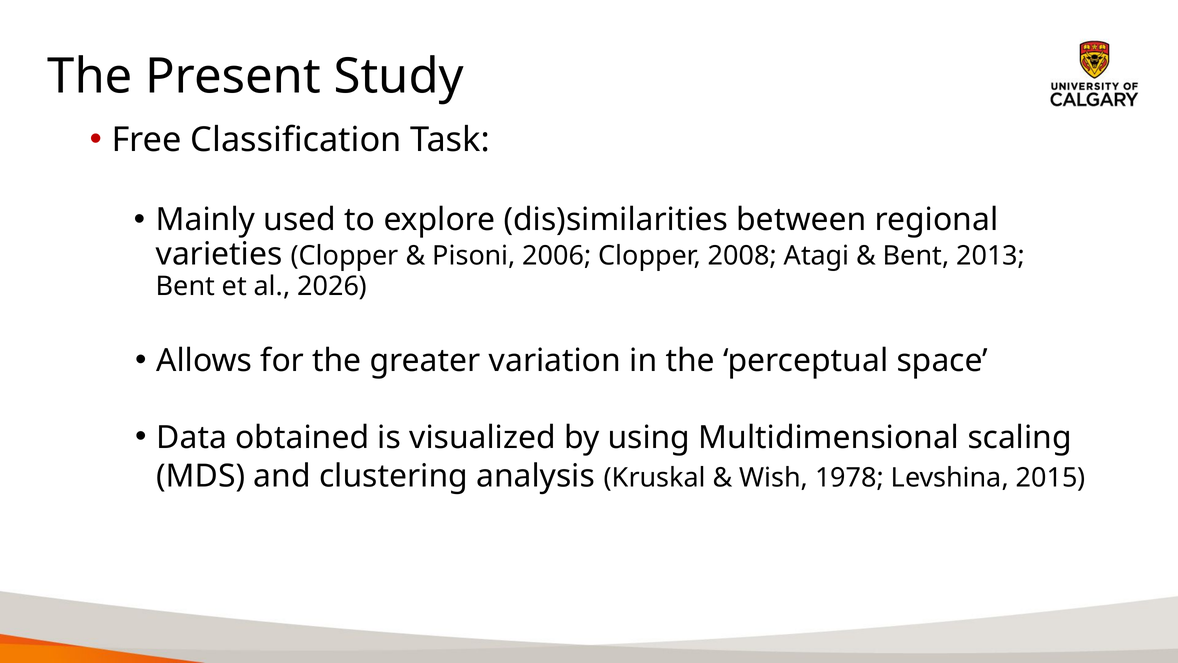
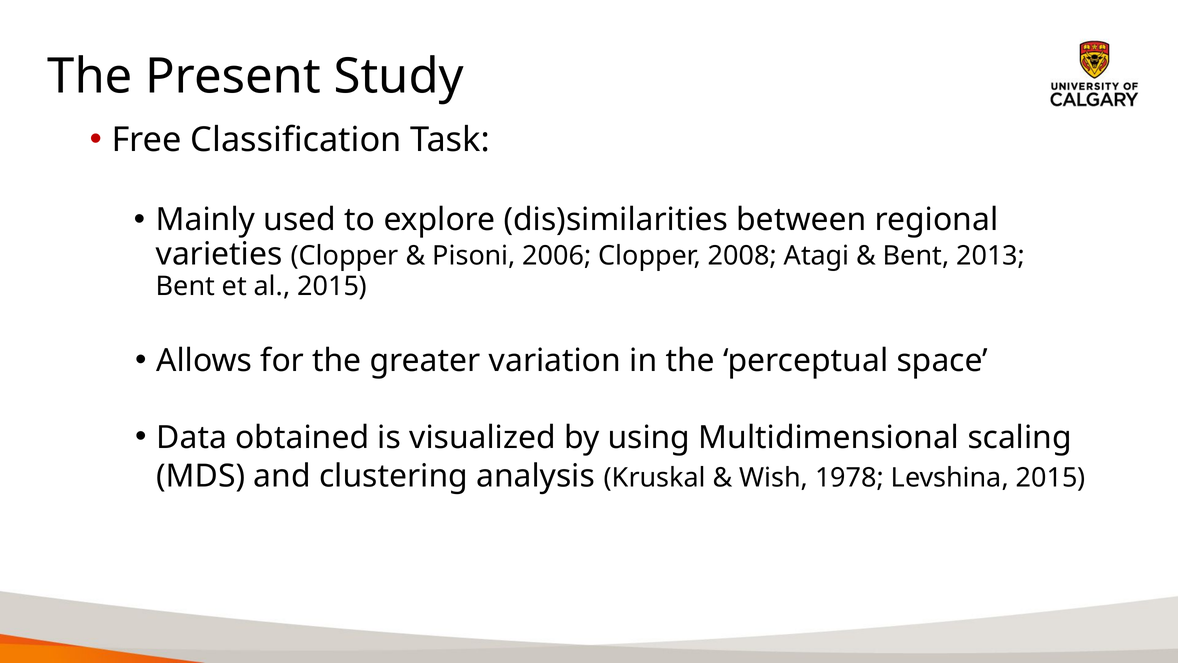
al 2026: 2026 -> 2015 (332, 286)
